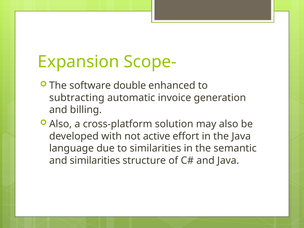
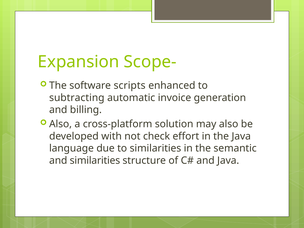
double: double -> scripts (130, 86)
active: active -> check (157, 136)
